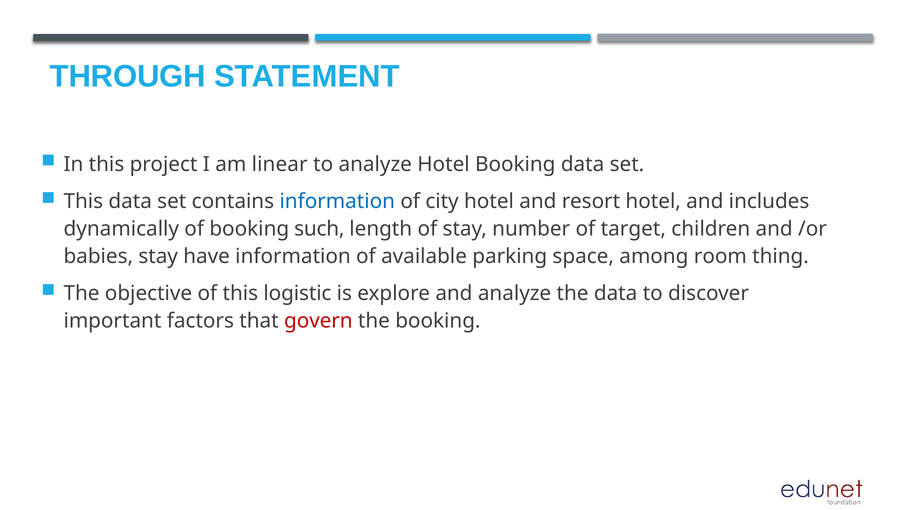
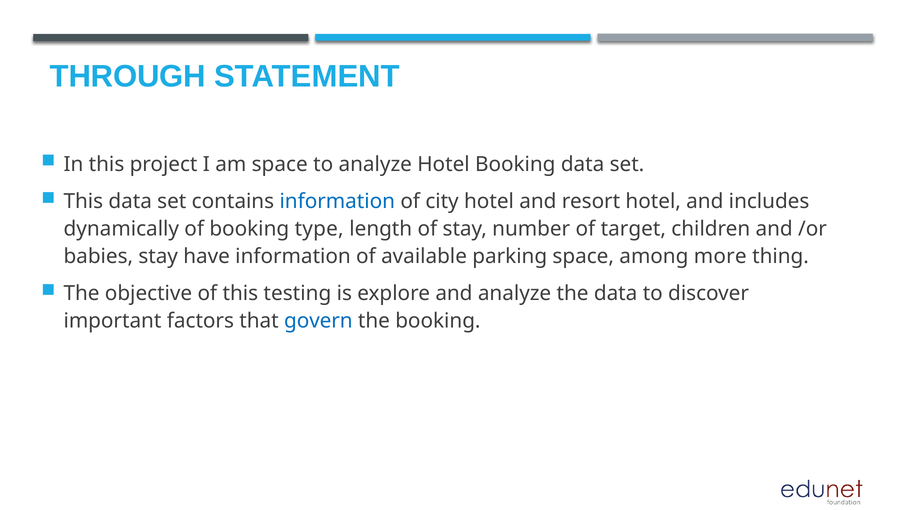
am linear: linear -> space (280, 164)
such: such -> type (319, 229)
room: room -> more (720, 256)
logistic: logistic -> testing (297, 293)
govern colour: red -> blue (318, 321)
